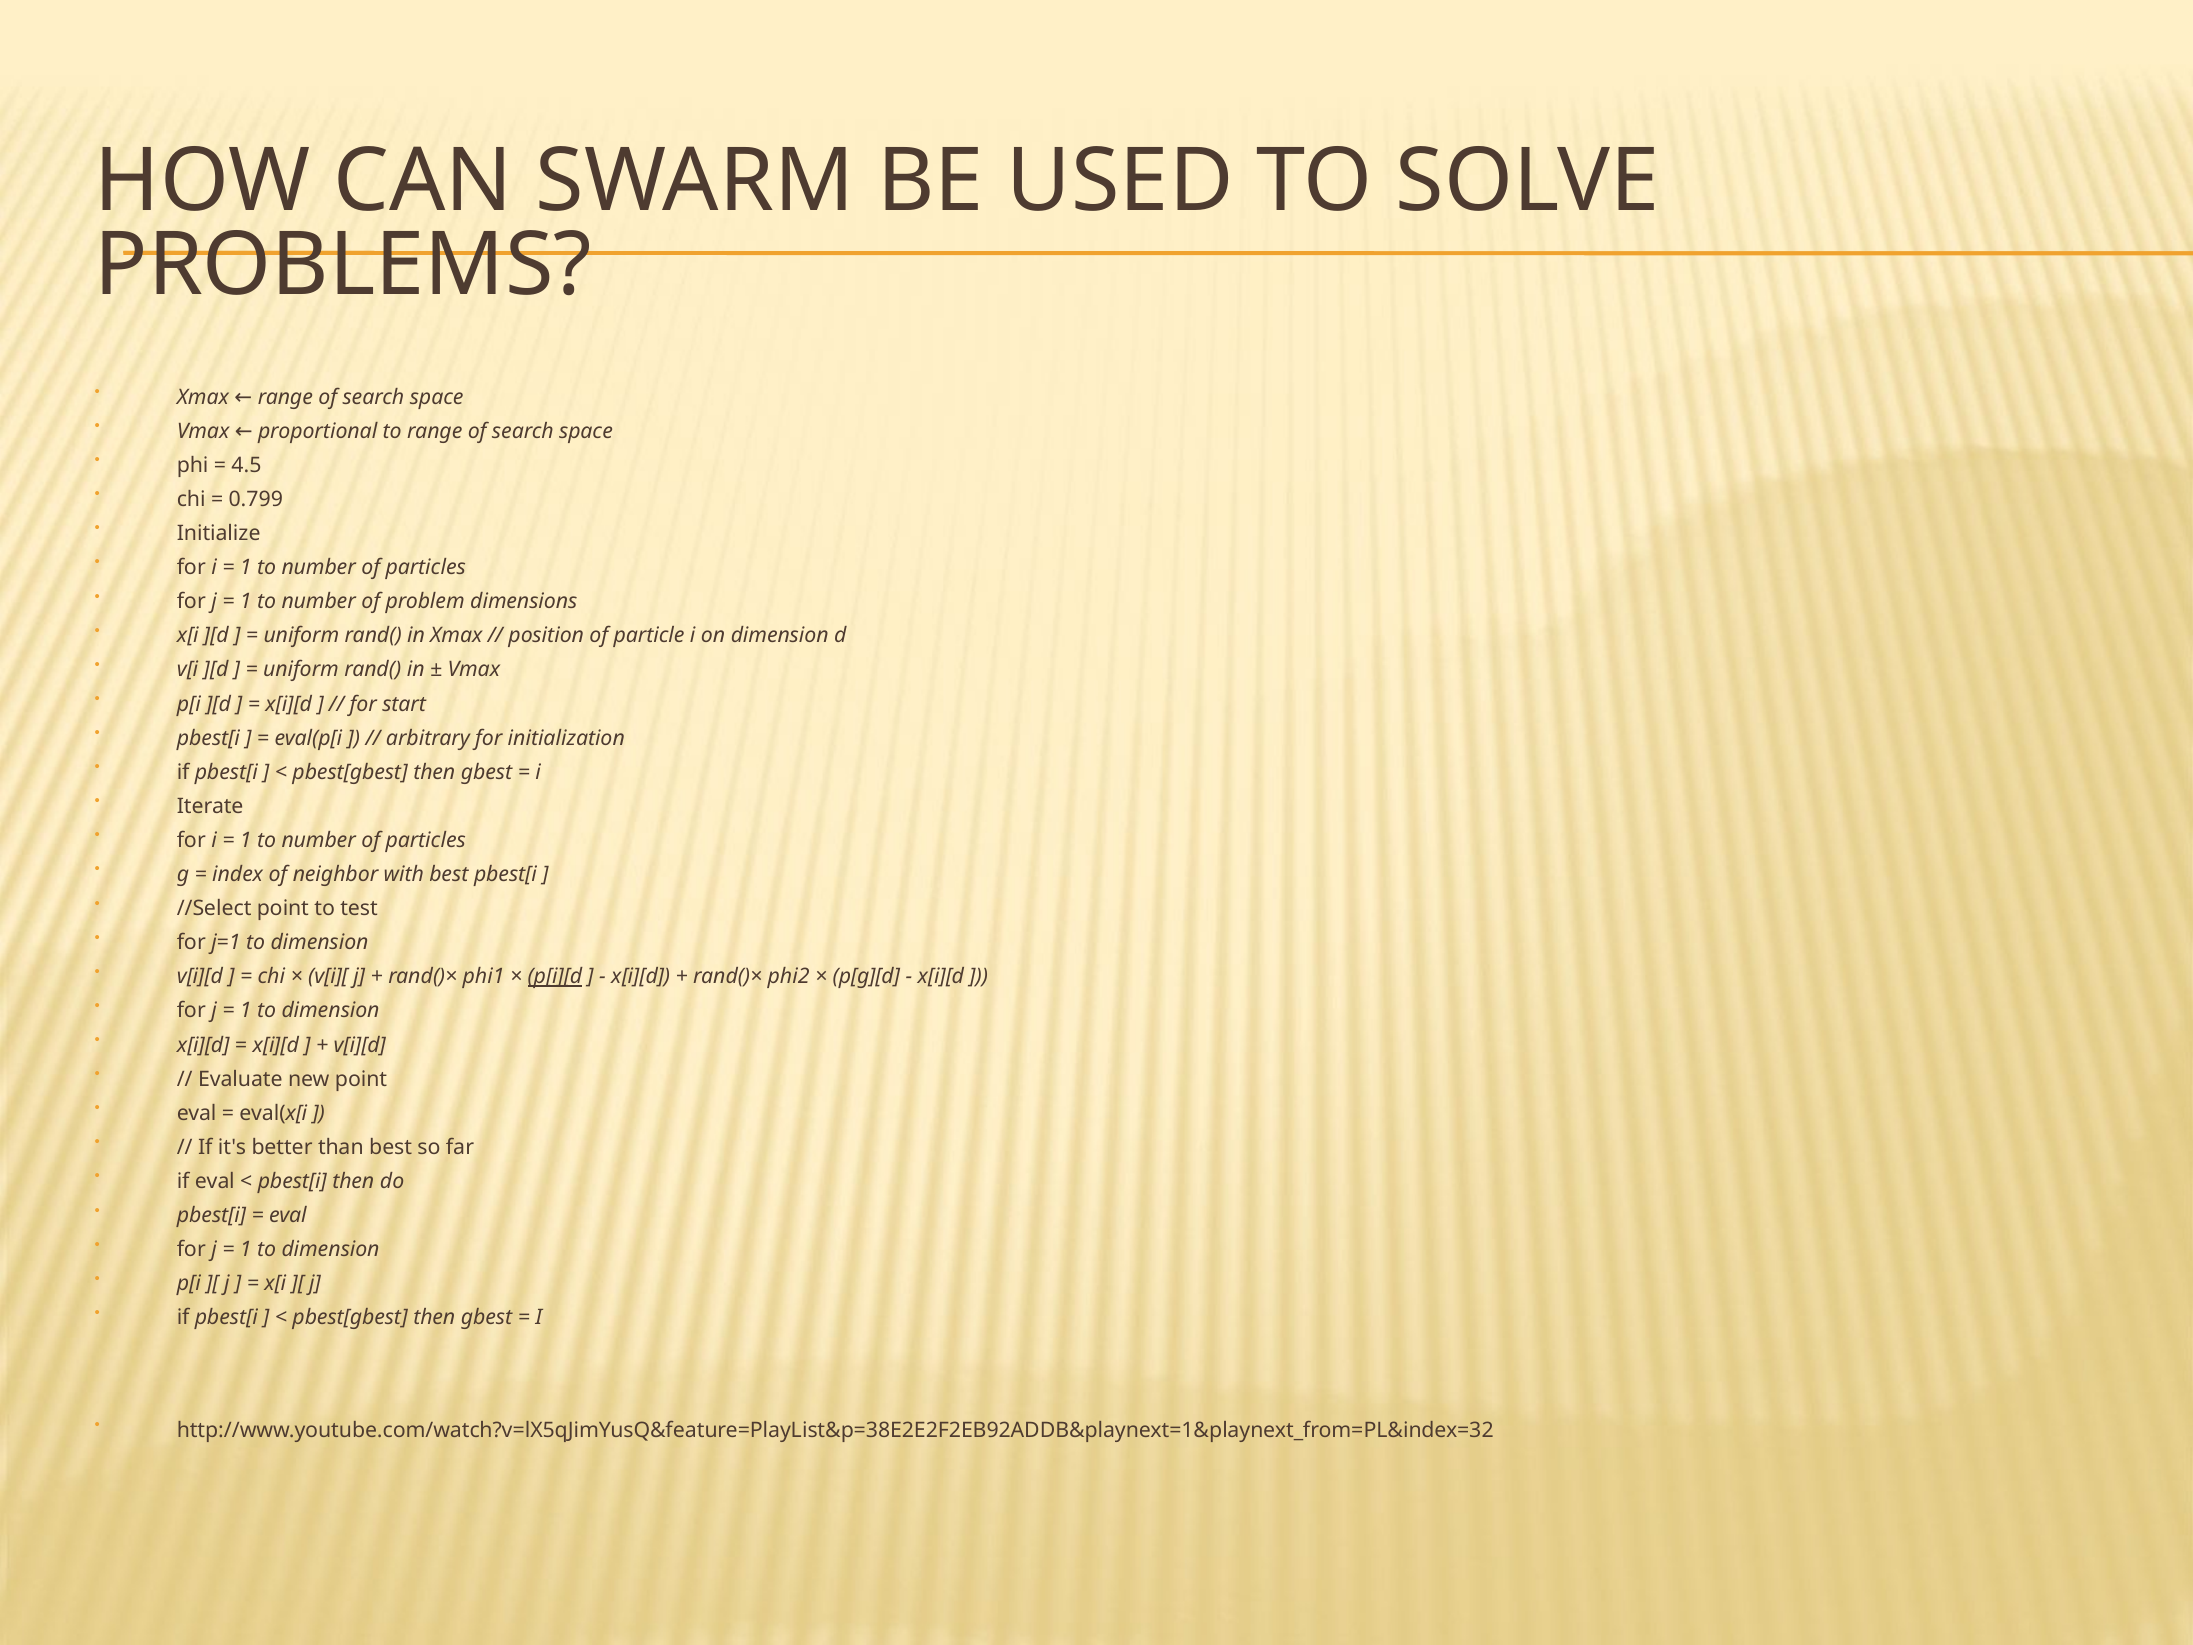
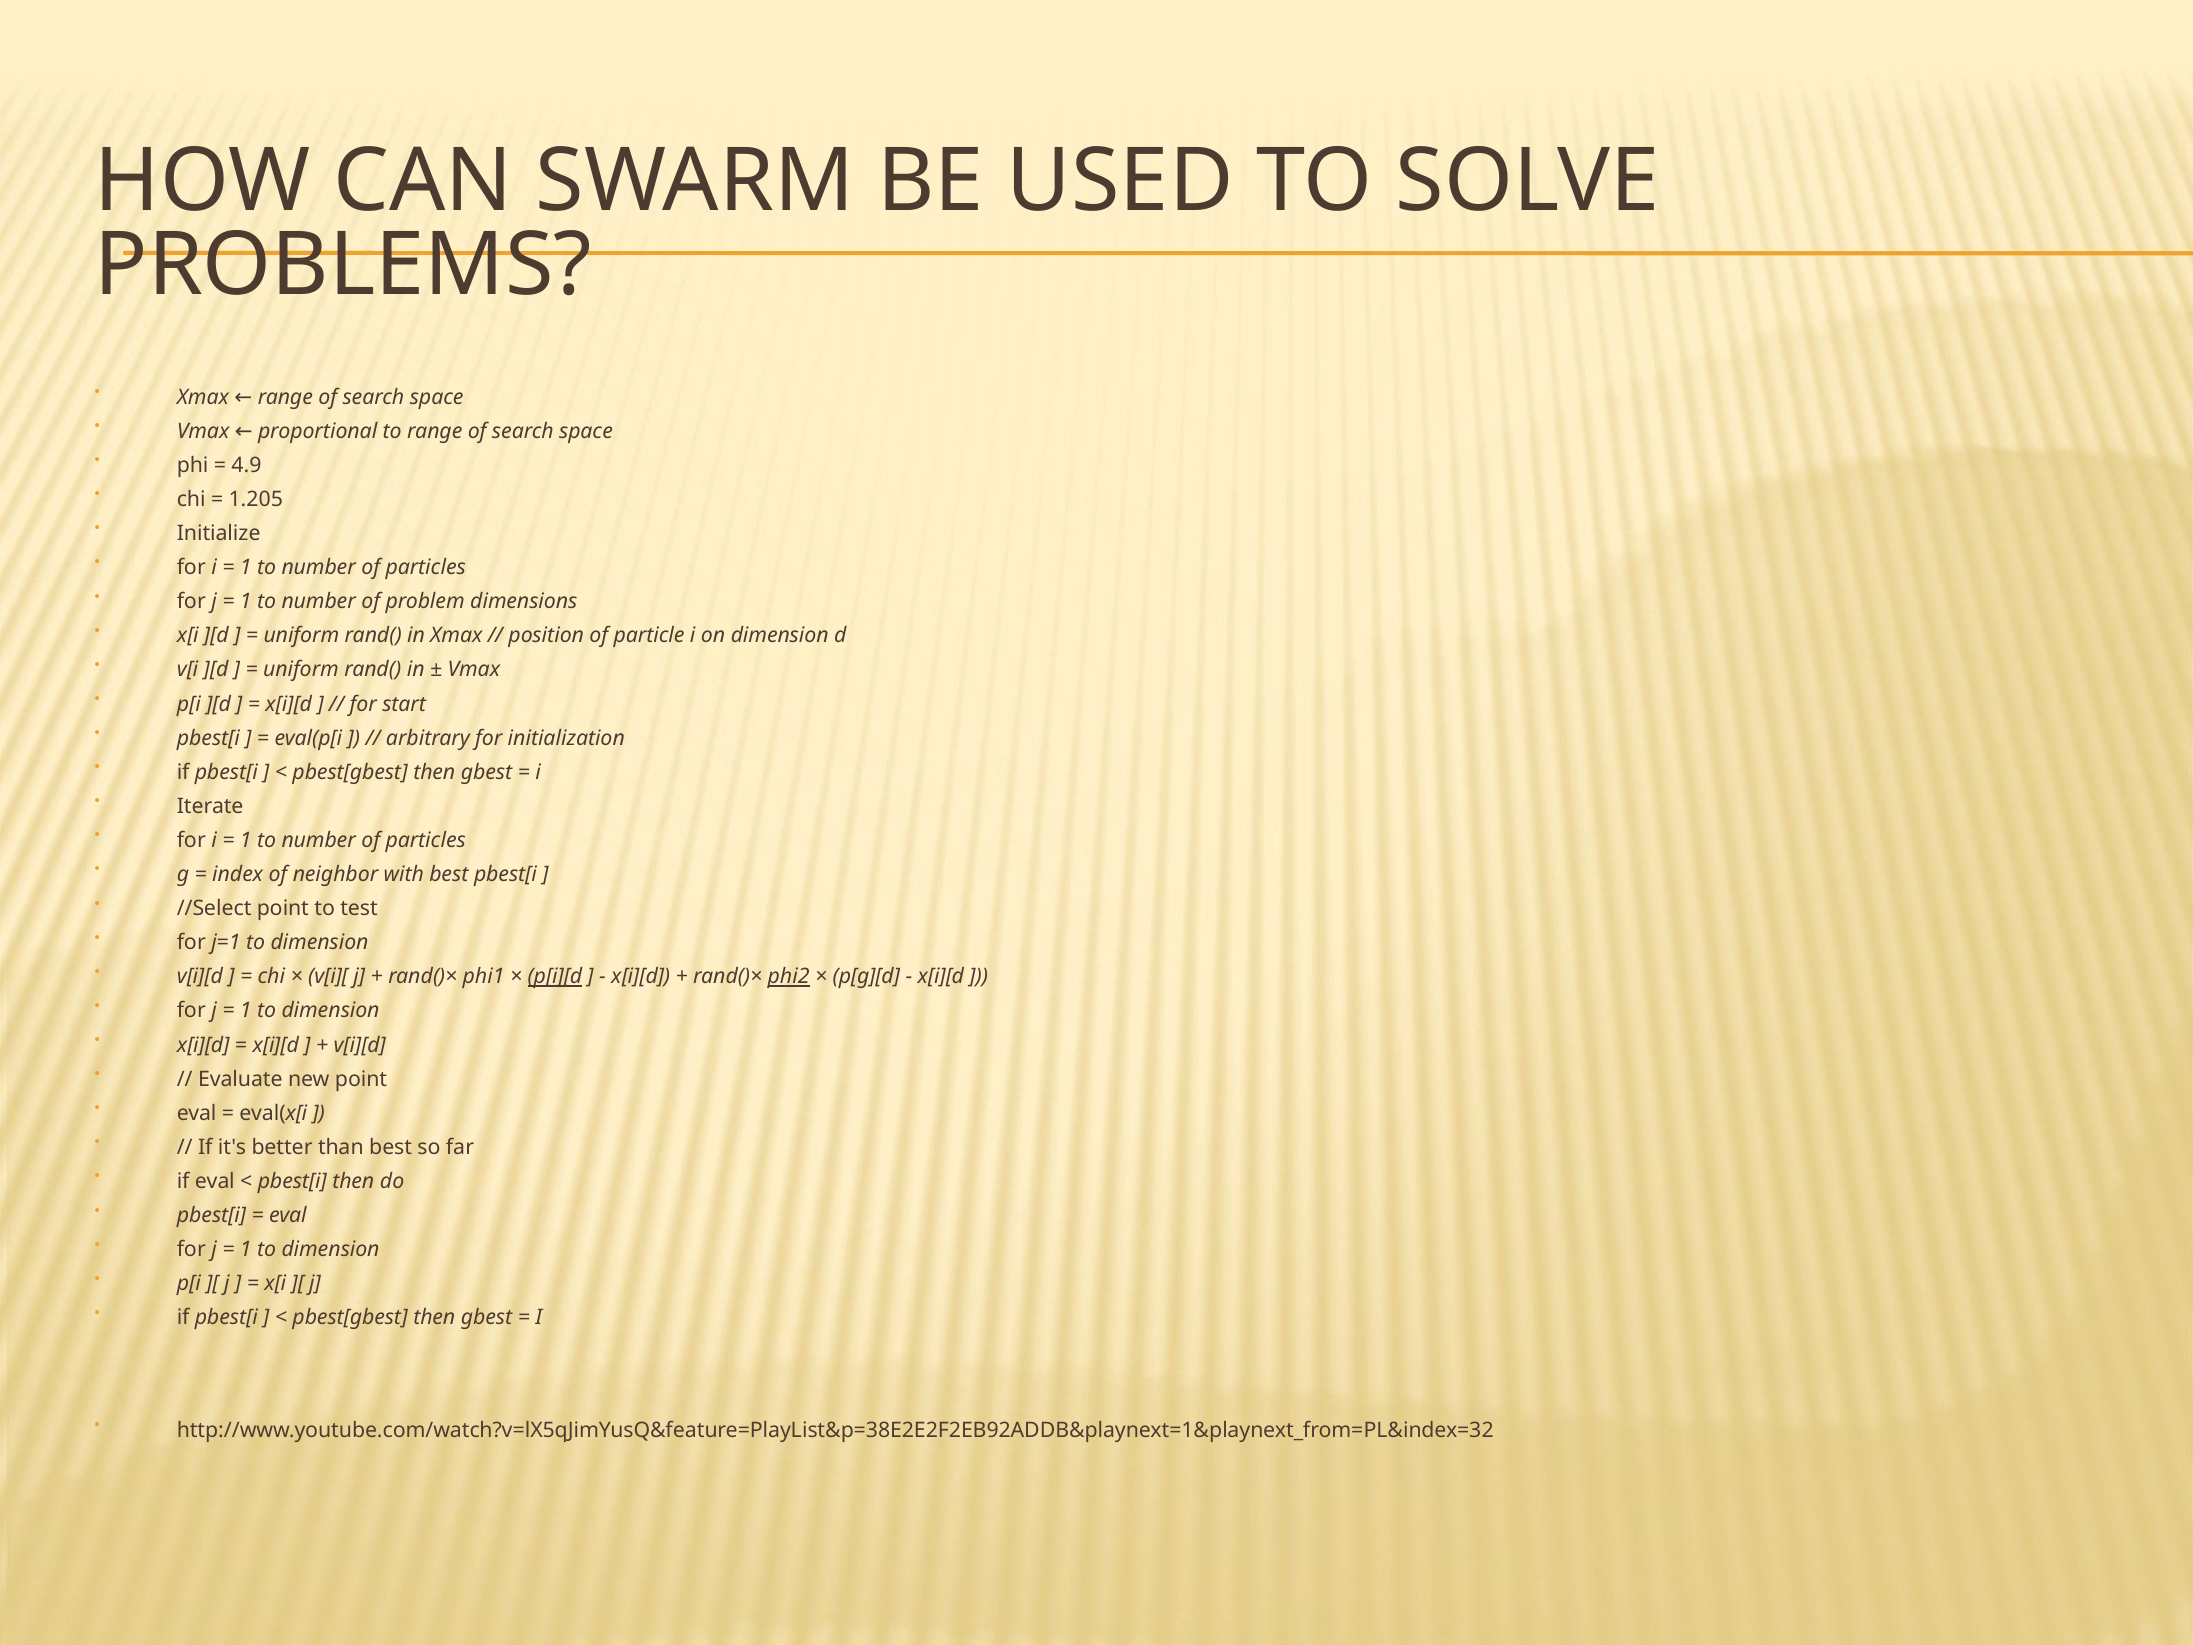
4.5: 4.5 -> 4.9 (246, 465)
0.799: 0.799 -> 1.205 (256, 499)
phi2 underline: none -> present (789, 977)
